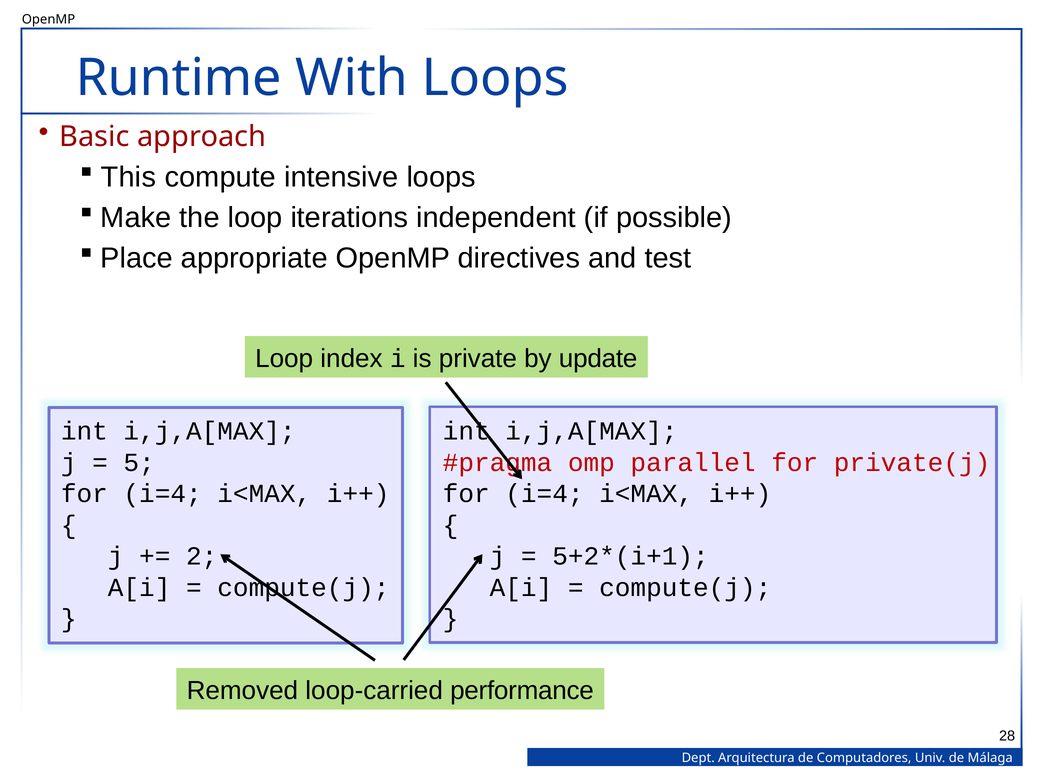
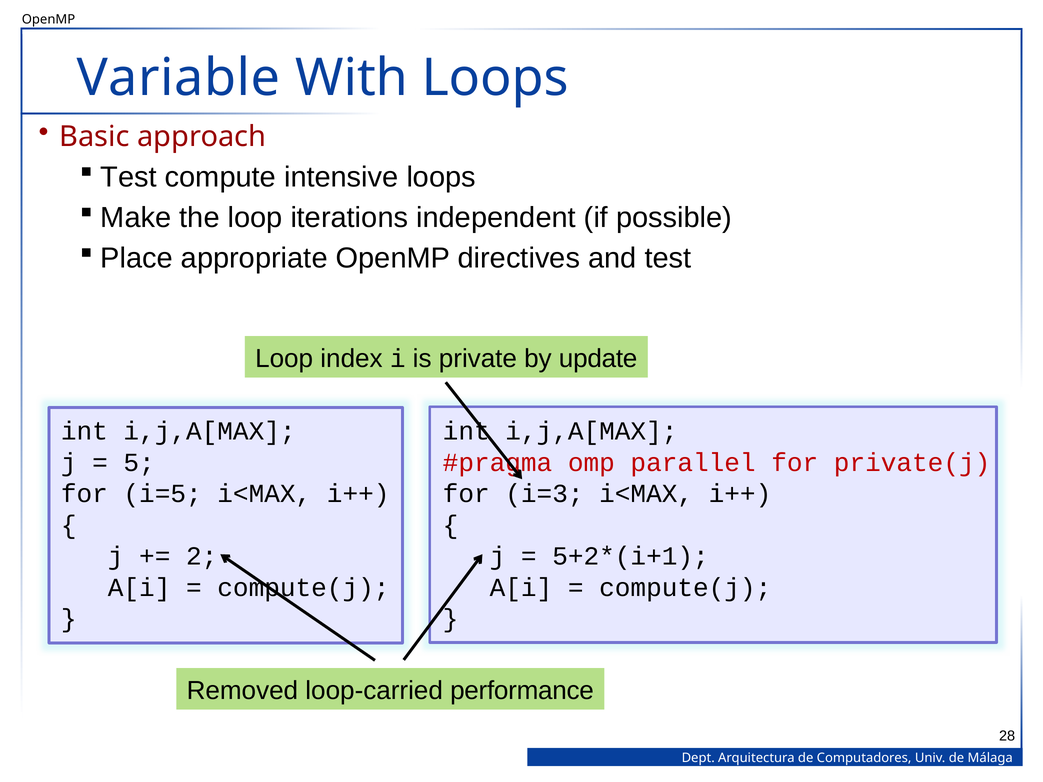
Runtime: Runtime -> Variable (178, 78)
This: This -> Test (129, 177)
i=4: i=4 -> i=5 (163, 494)
i=4: i=4 -> i=3 (544, 494)
